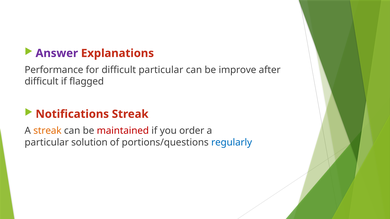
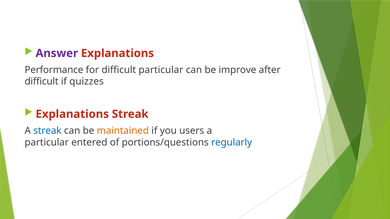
flagged: flagged -> quizzes (87, 82)
Notifications: Notifications -> Explanations (72, 114)
streak colour: orange -> blue (47, 131)
maintained colour: red -> orange (123, 131)
order: order -> users (192, 131)
solution: solution -> entered (89, 143)
